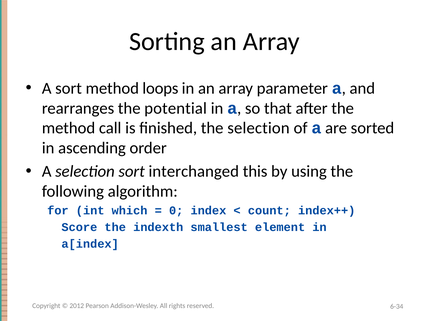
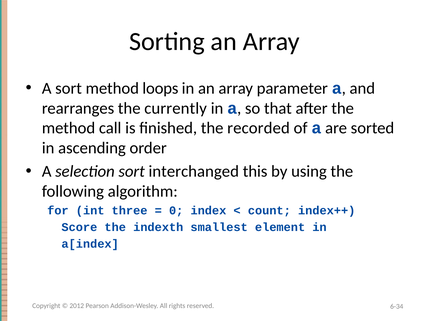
potential: potential -> currently (176, 108)
the selection: selection -> recorded (259, 128)
which: which -> three (130, 211)
